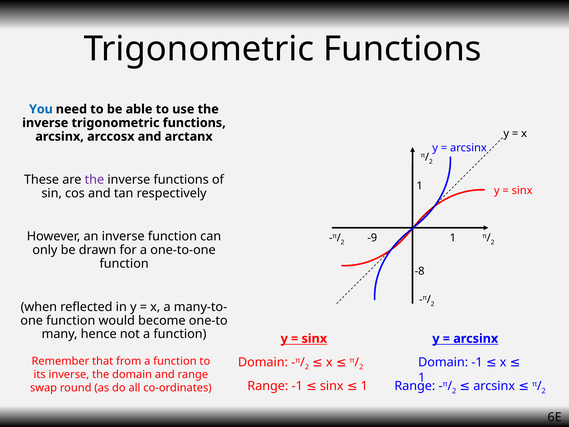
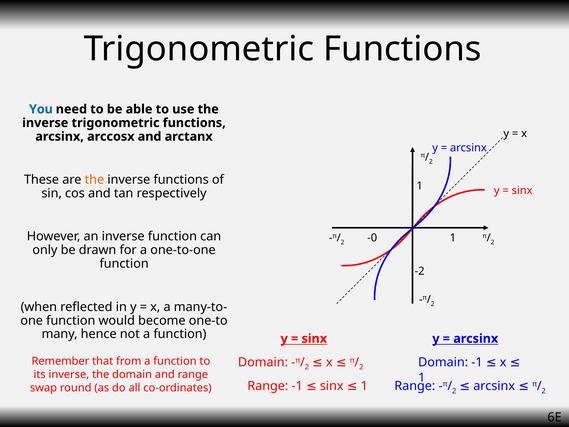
the colour: purple -> orange (94, 180)
-9: -9 -> -0 (372, 238)
-8: -8 -> -2 (420, 271)
